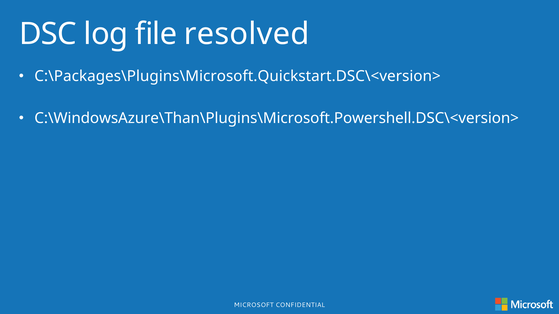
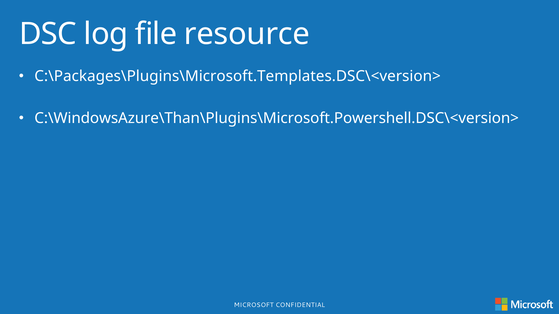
resolved: resolved -> resource (247, 34)
C:\Packages\Plugins\Microsoft.Quickstart.DSC\<version>: C:\Packages\Plugins\Microsoft.Quickstart.DSC\<version> -> C:\Packages\Plugins\Microsoft.Templates.DSC\<version> (238, 76)
